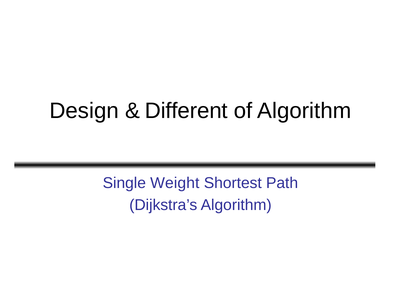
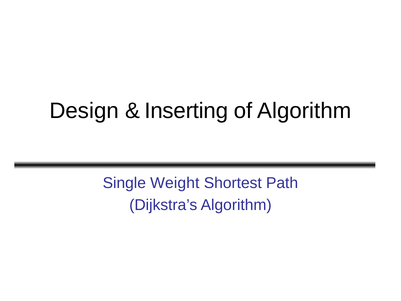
Different: Different -> Inserting (186, 111)
